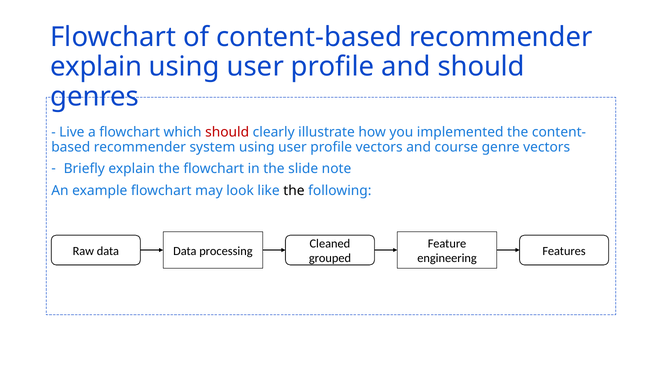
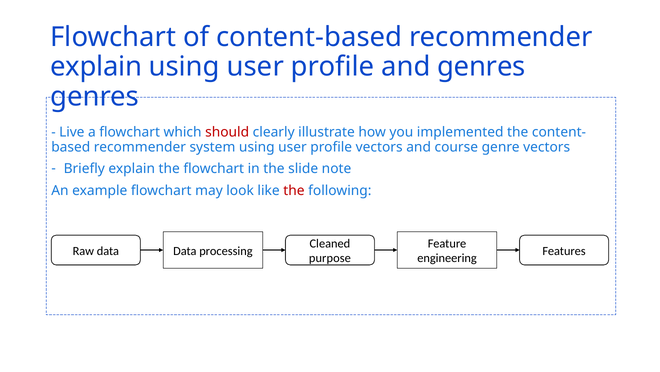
and should: should -> genres (481, 67)
the colour: black -> red (294, 190)
grouped: grouped -> purpose (330, 258)
